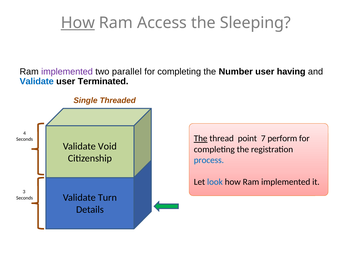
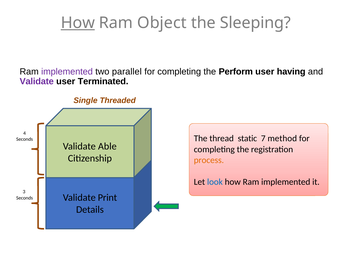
Access: Access -> Object (162, 23)
Number: Number -> Perform (236, 71)
Validate colour: blue -> purple (37, 81)
The underline: present -> none (201, 138)
point: point -> static (247, 138)
perform: perform -> method (282, 138)
Void: Void -> Able (107, 146)
process colour: blue -> orange (209, 160)
Turn: Turn -> Print (107, 197)
